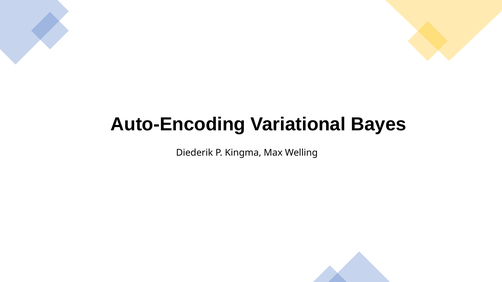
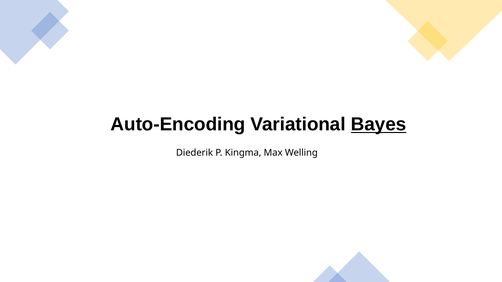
Bayes underline: none -> present (379, 125)
